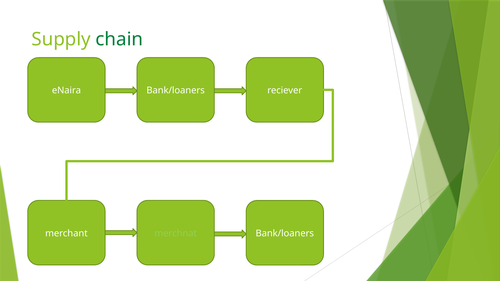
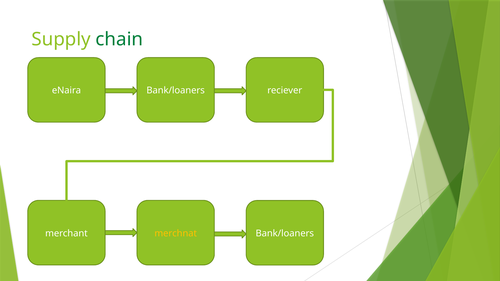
merchnat colour: light green -> yellow (176, 234)
